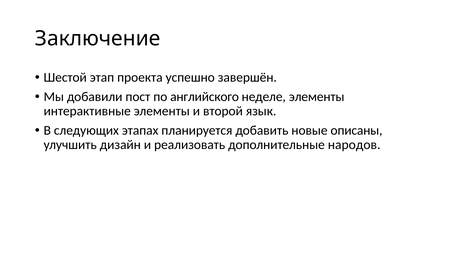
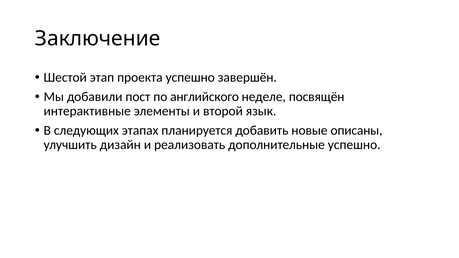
неделе элементы: элементы -> посвящён (317, 97)
дополнительные народов: народов -> успешно (354, 145)
